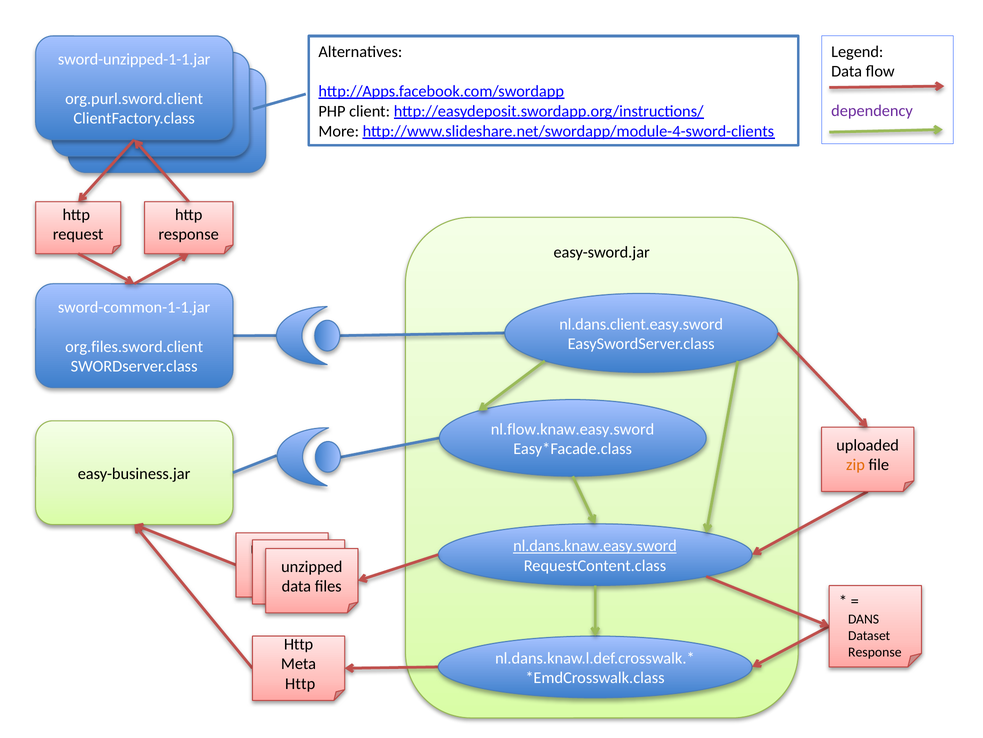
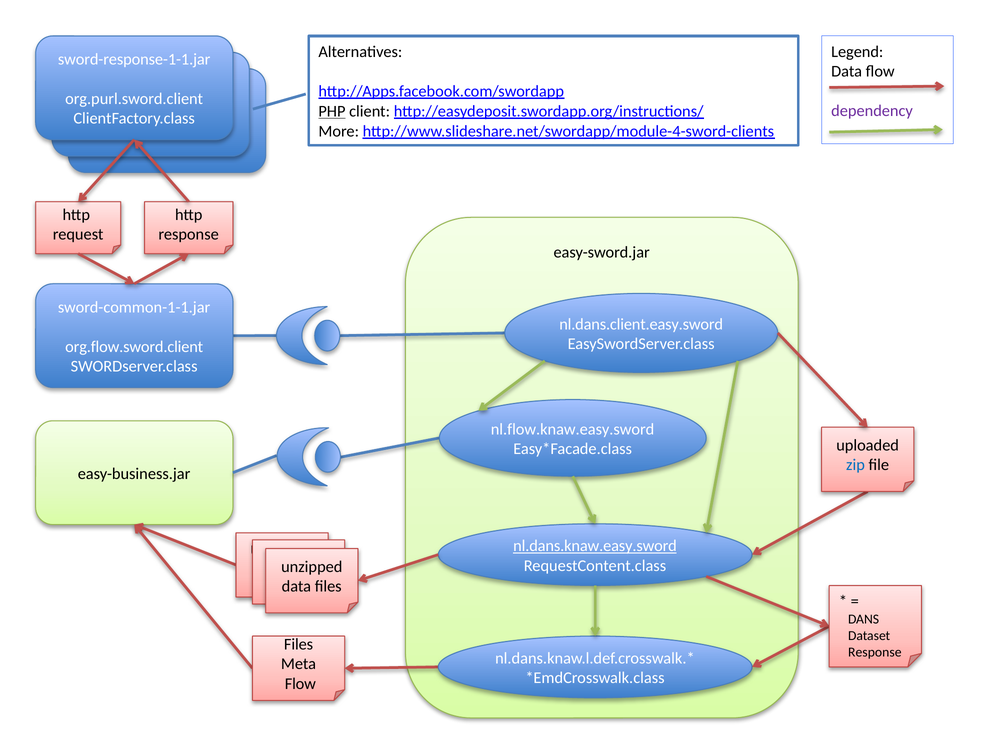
sword-unzipped-1-1.jar: sword-unzipped-1-1.jar -> sword-response-1-1.jar (134, 59)
PHP underline: none -> present (332, 111)
org.files.sword.client: org.files.sword.client -> org.flow.sword.client (134, 346)
zip colour: orange -> blue (855, 465)
Http: Http -> Files (299, 644)
Http: Http -> Flow (300, 683)
